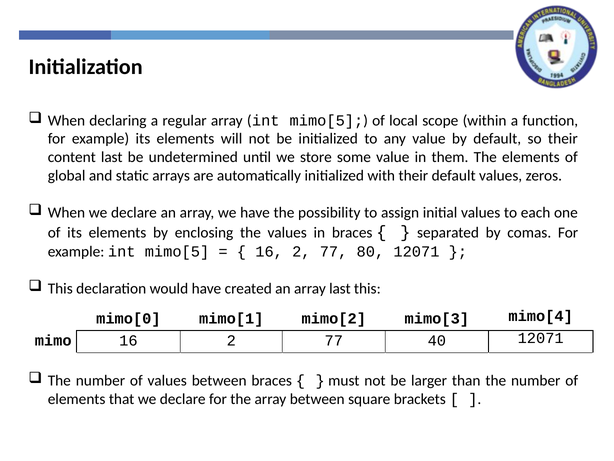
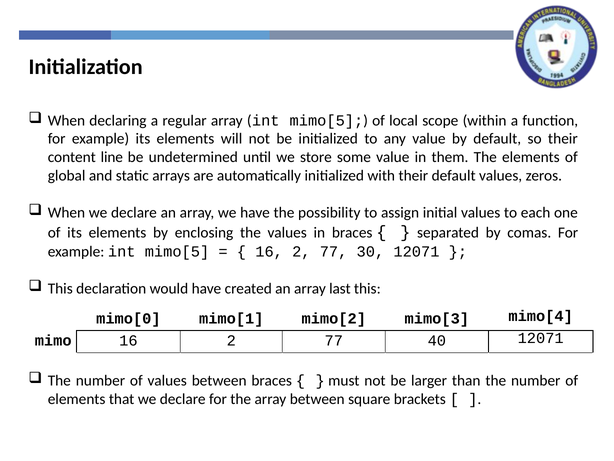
content last: last -> line (112, 157)
80: 80 -> 30 (370, 251)
